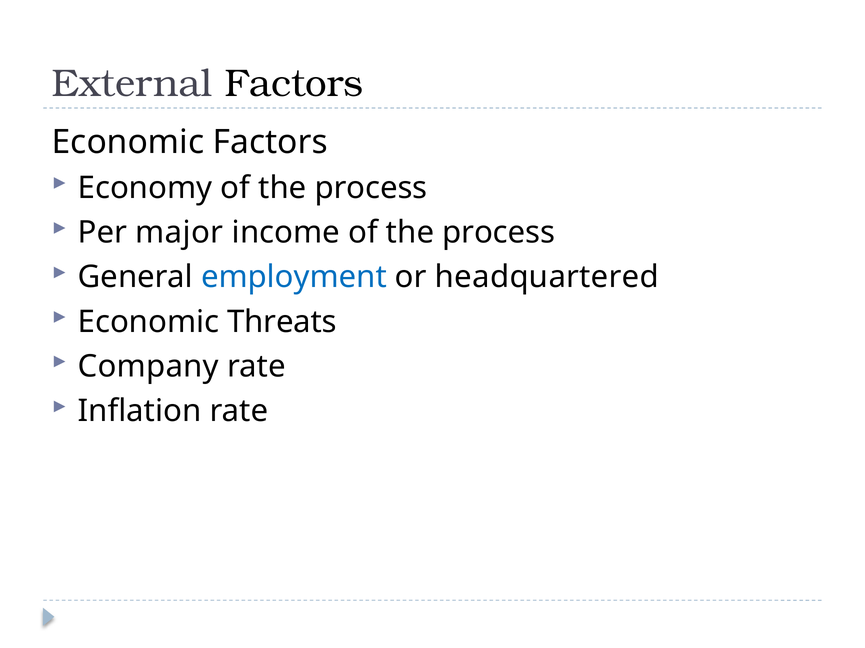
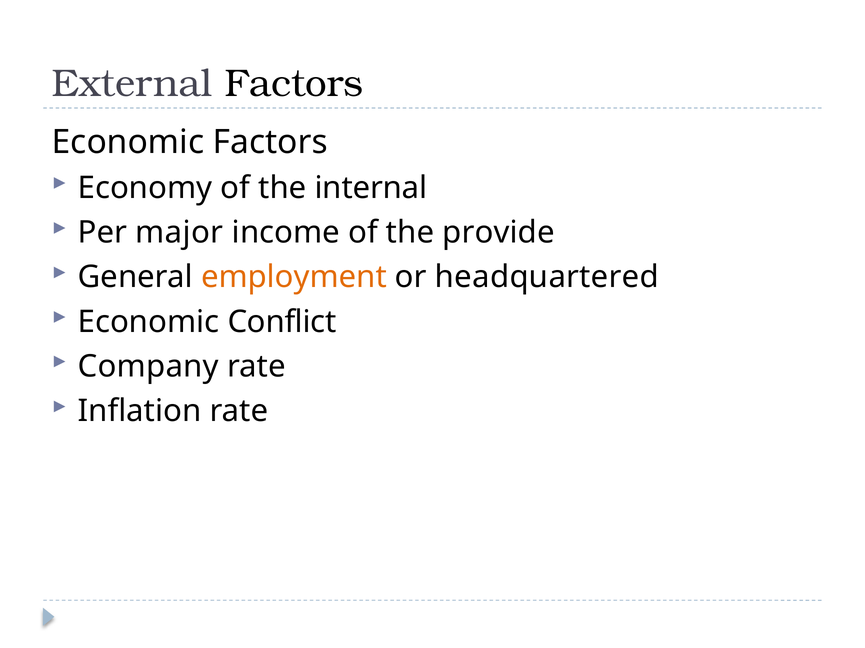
Economy of the process: process -> internal (371, 188)
income of the process: process -> provide (499, 233)
employment colour: blue -> orange (294, 277)
Threats: Threats -> Conflict (282, 322)
